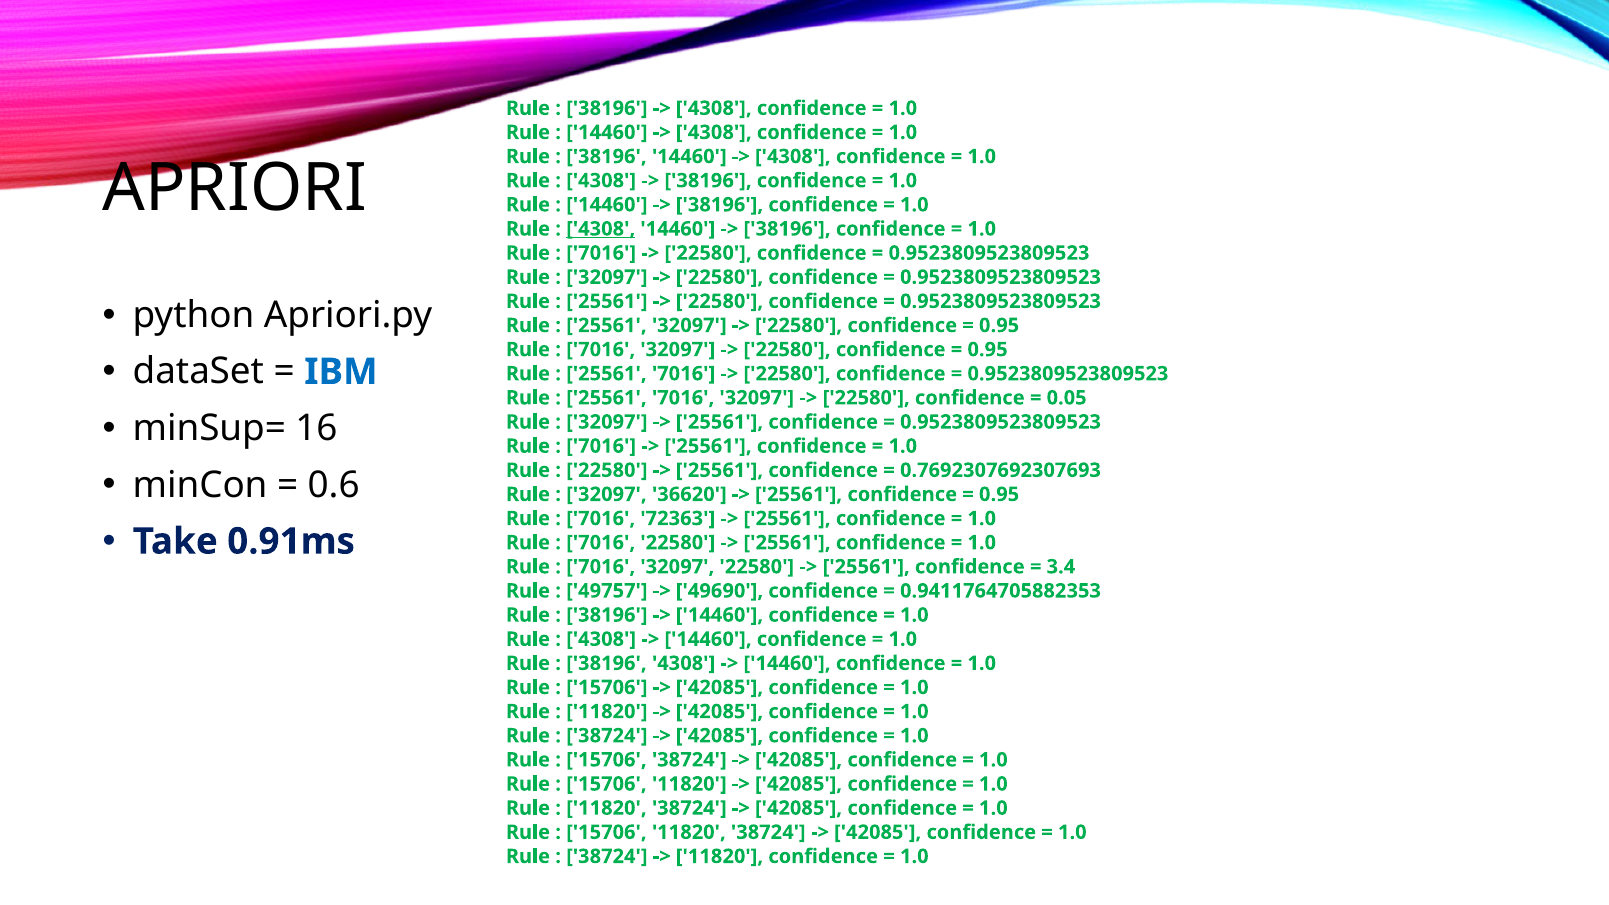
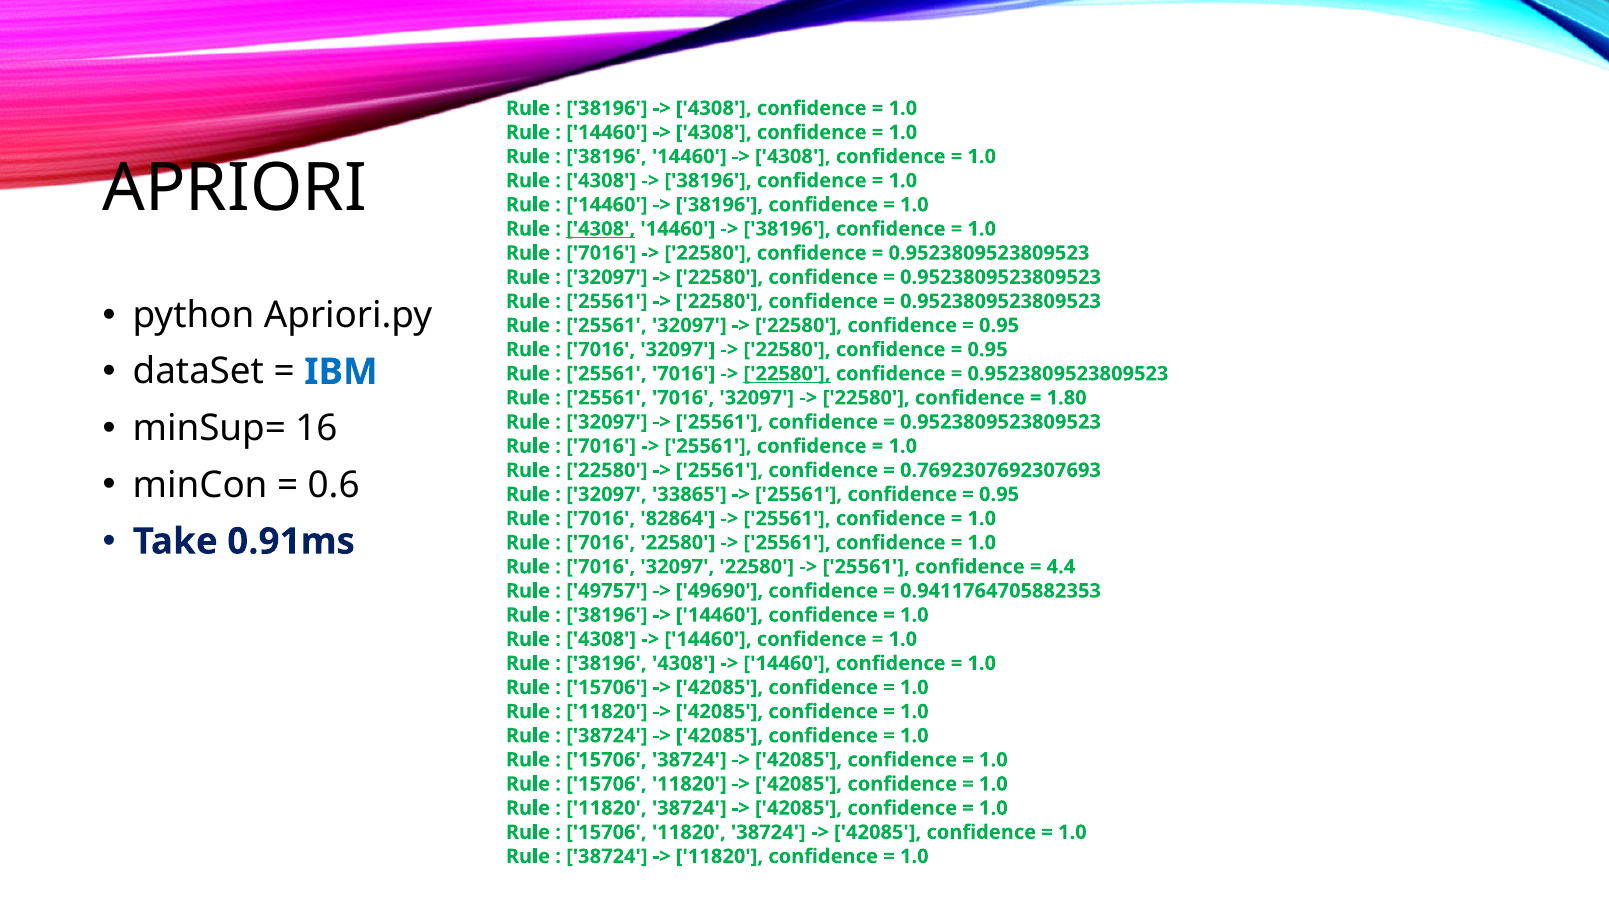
22580 underline: none -> present (787, 374)
0.05: 0.05 -> 1.80 (1067, 398)
36620: 36620 -> 33865 (689, 494)
72363: 72363 -> 82864 (678, 519)
3.4: 3.4 -> 4.4 (1061, 567)
